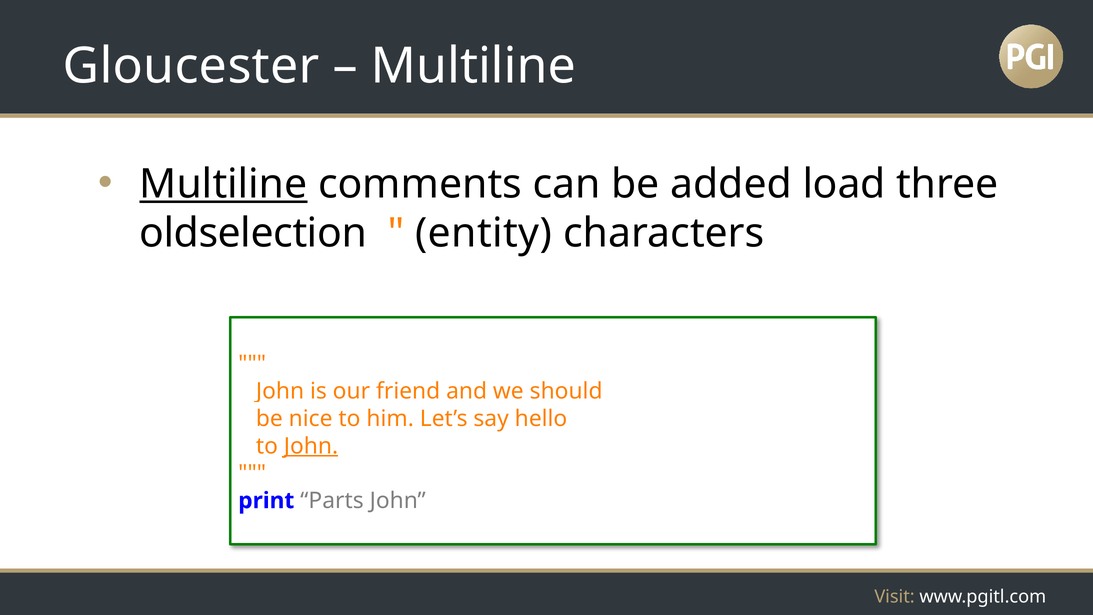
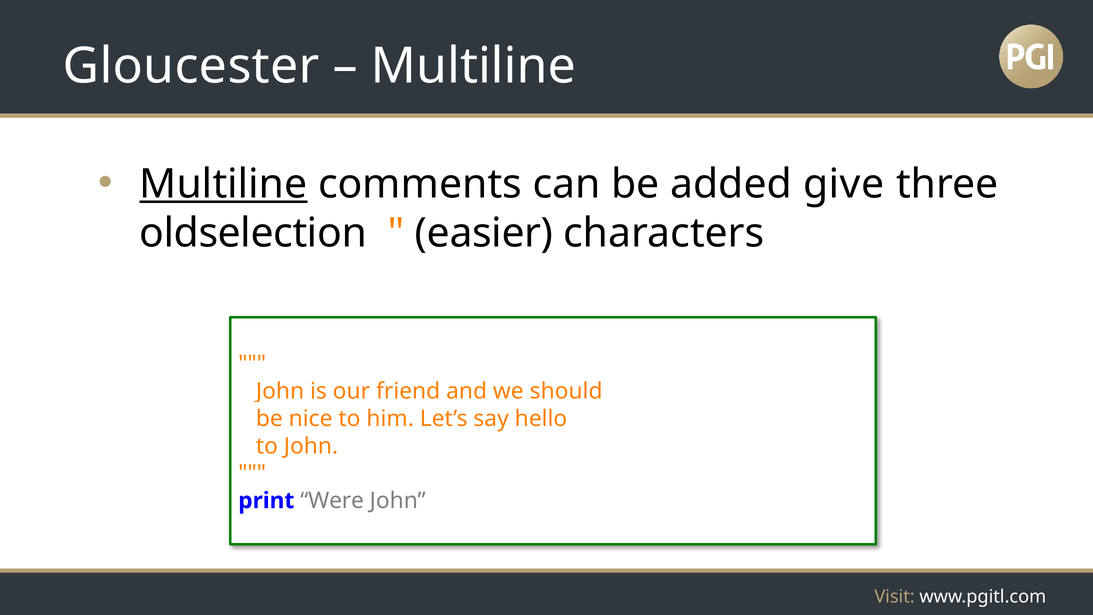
load: load -> give (844, 184)
entity: entity -> easier (484, 233)
John underline: present -> none (311, 446)
Parts: Parts -> Were (332, 501)
